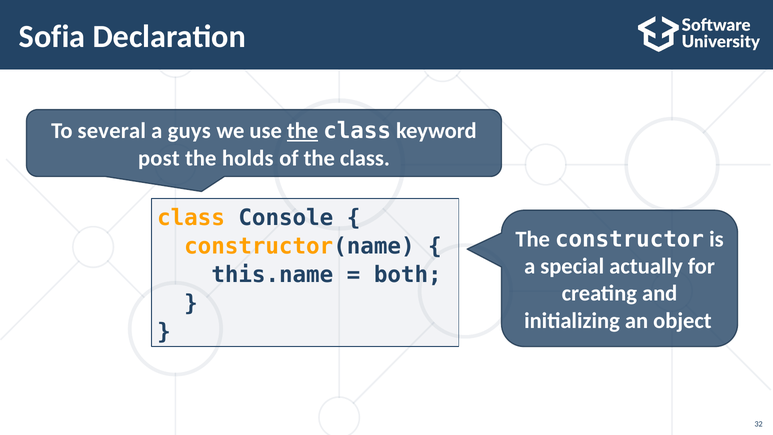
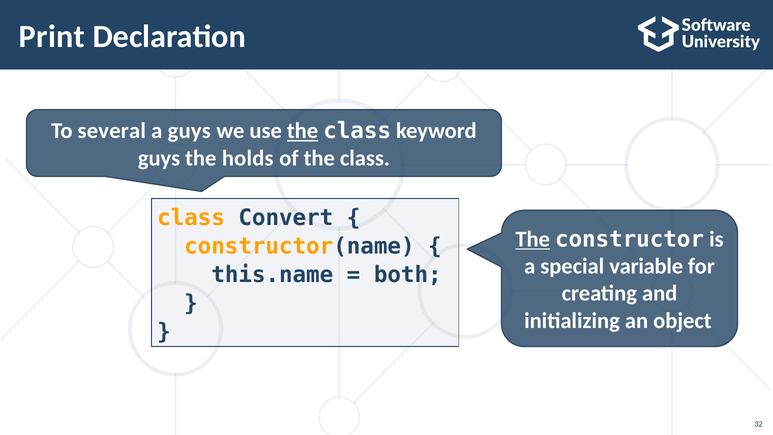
Sofia: Sofia -> Print (52, 37)
post: post -> guys (159, 158)
Console: Console -> Convert (286, 218)
The underline: none -> present (533, 239)
actually: actually -> variable (646, 266)
